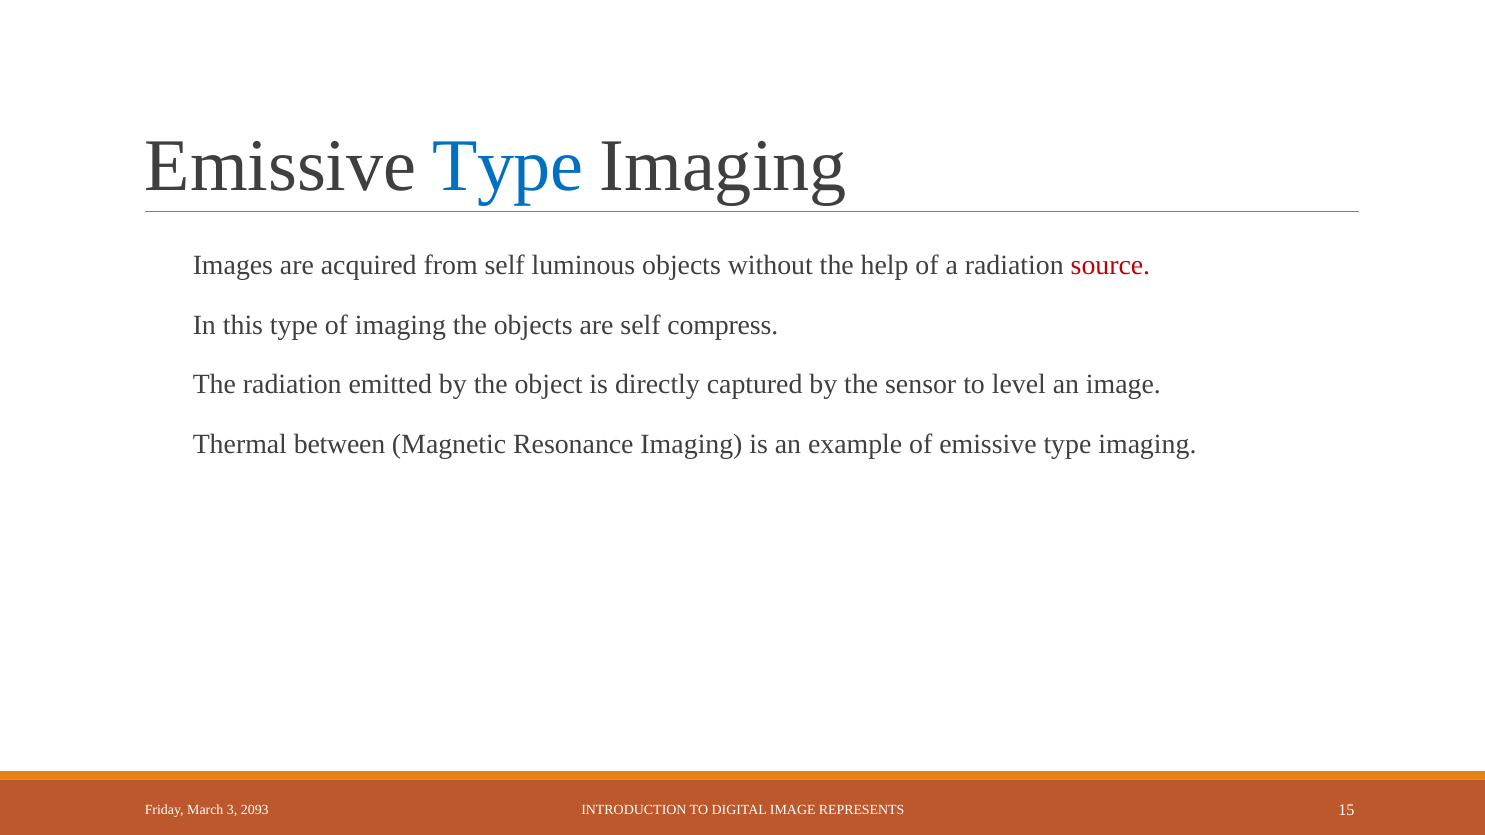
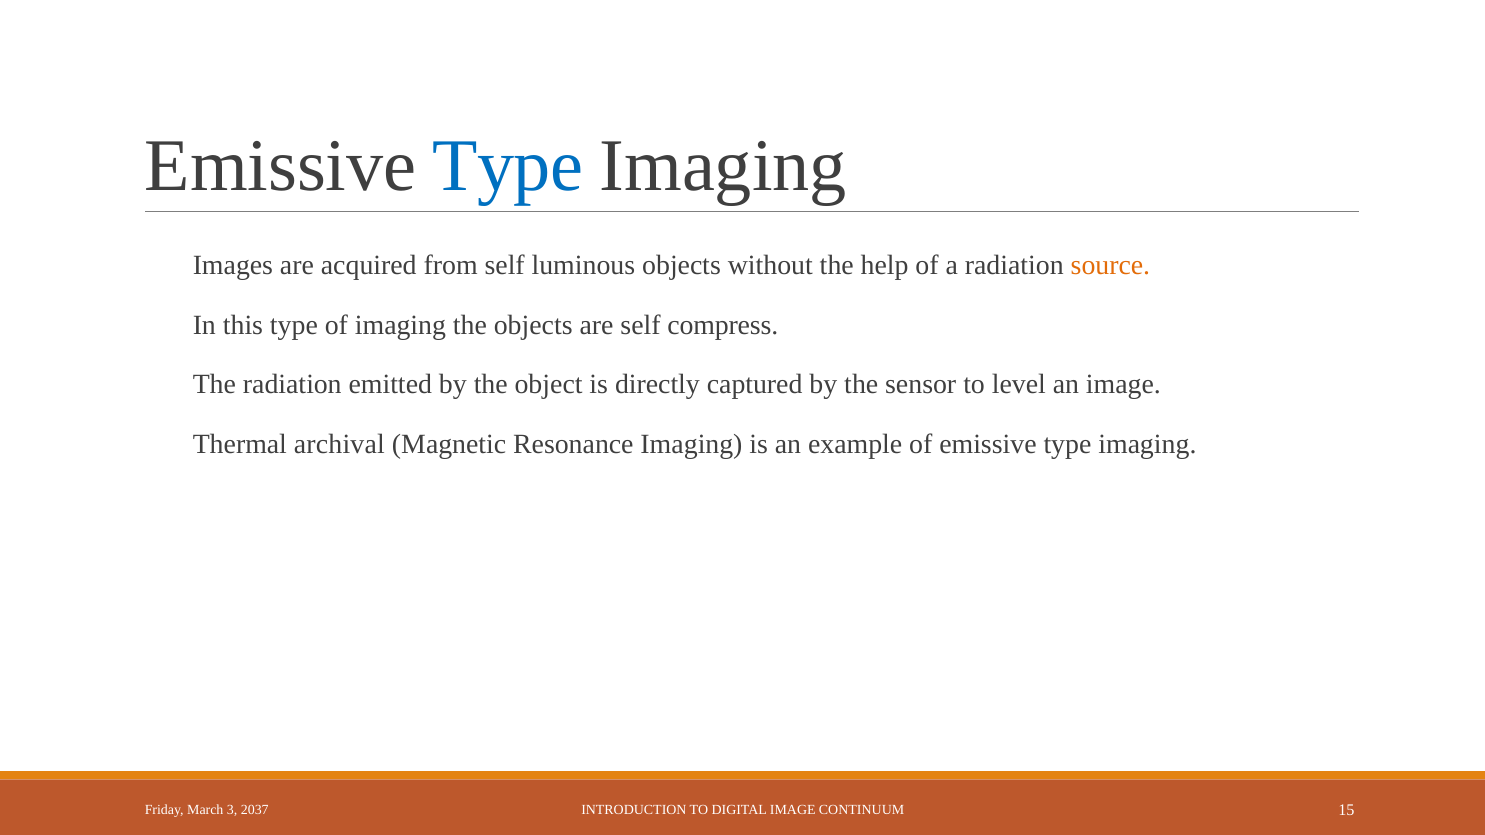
source colour: red -> orange (1110, 266)
between: between -> archival (339, 444)
2093: 2093 -> 2037 (255, 810)
REPRESENTS: REPRESENTS -> CONTINUUM (862, 810)
